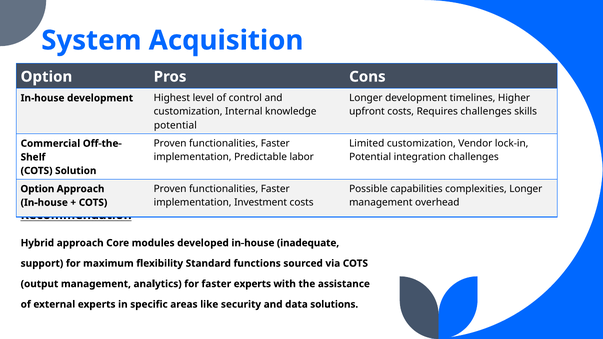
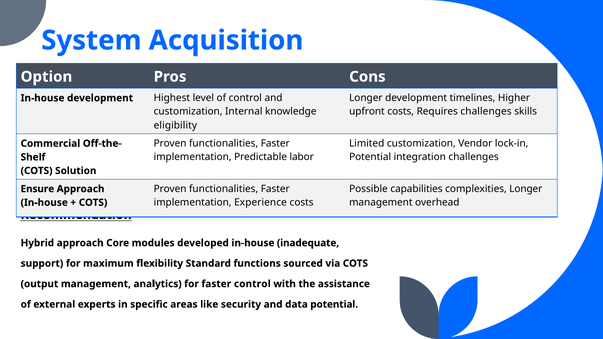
potential: potential -> eligibility (175, 125)
Option: Option -> Ensure (37, 189)
Investment: Investment -> Experience (261, 203)
faster experts: experts -> control (252, 284)
data solutions: solutions -> potential (334, 304)
